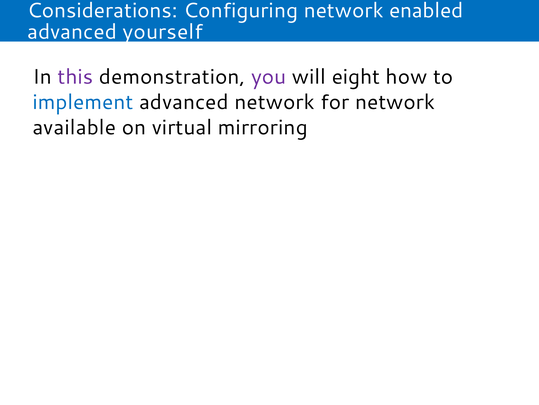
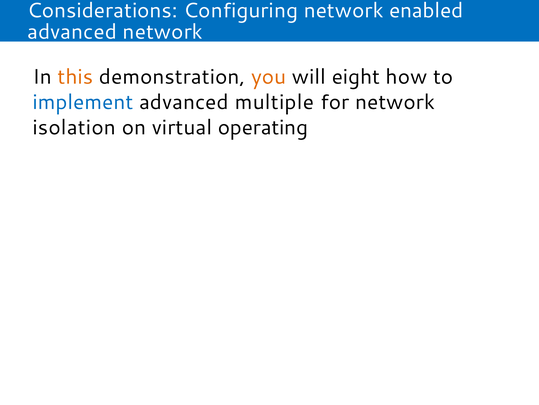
advanced yourself: yourself -> network (163, 32)
this colour: purple -> orange (75, 77)
you colour: purple -> orange (269, 77)
advanced network: network -> multiple (274, 102)
available: available -> isolation (74, 127)
mirroring: mirroring -> operating (263, 127)
